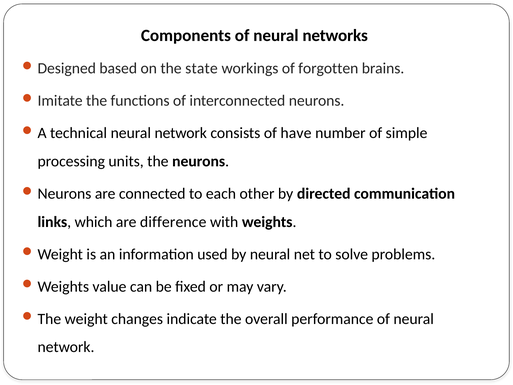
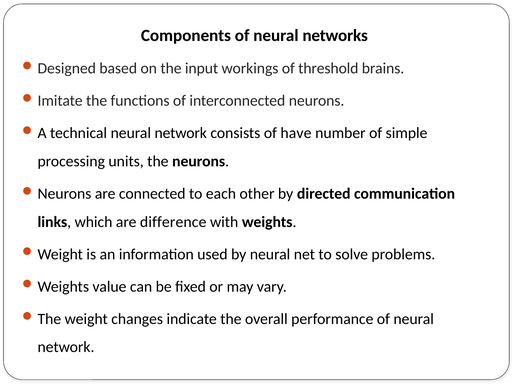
state: state -> input (202, 68)
forgotten: forgotten -> threshold (328, 68)
